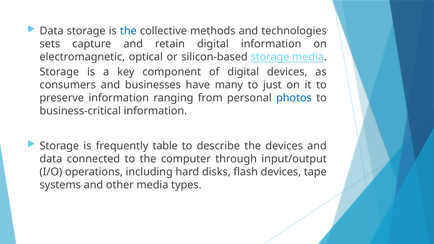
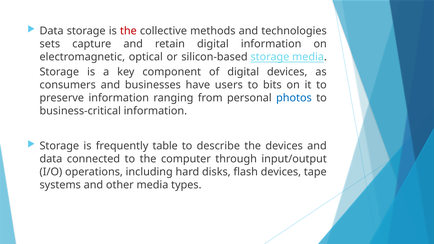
the colour: blue -> red (128, 31)
many: many -> users (229, 85)
just: just -> bits (272, 85)
